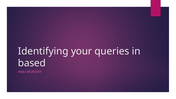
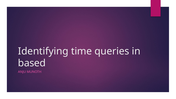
your: your -> time (81, 51)
